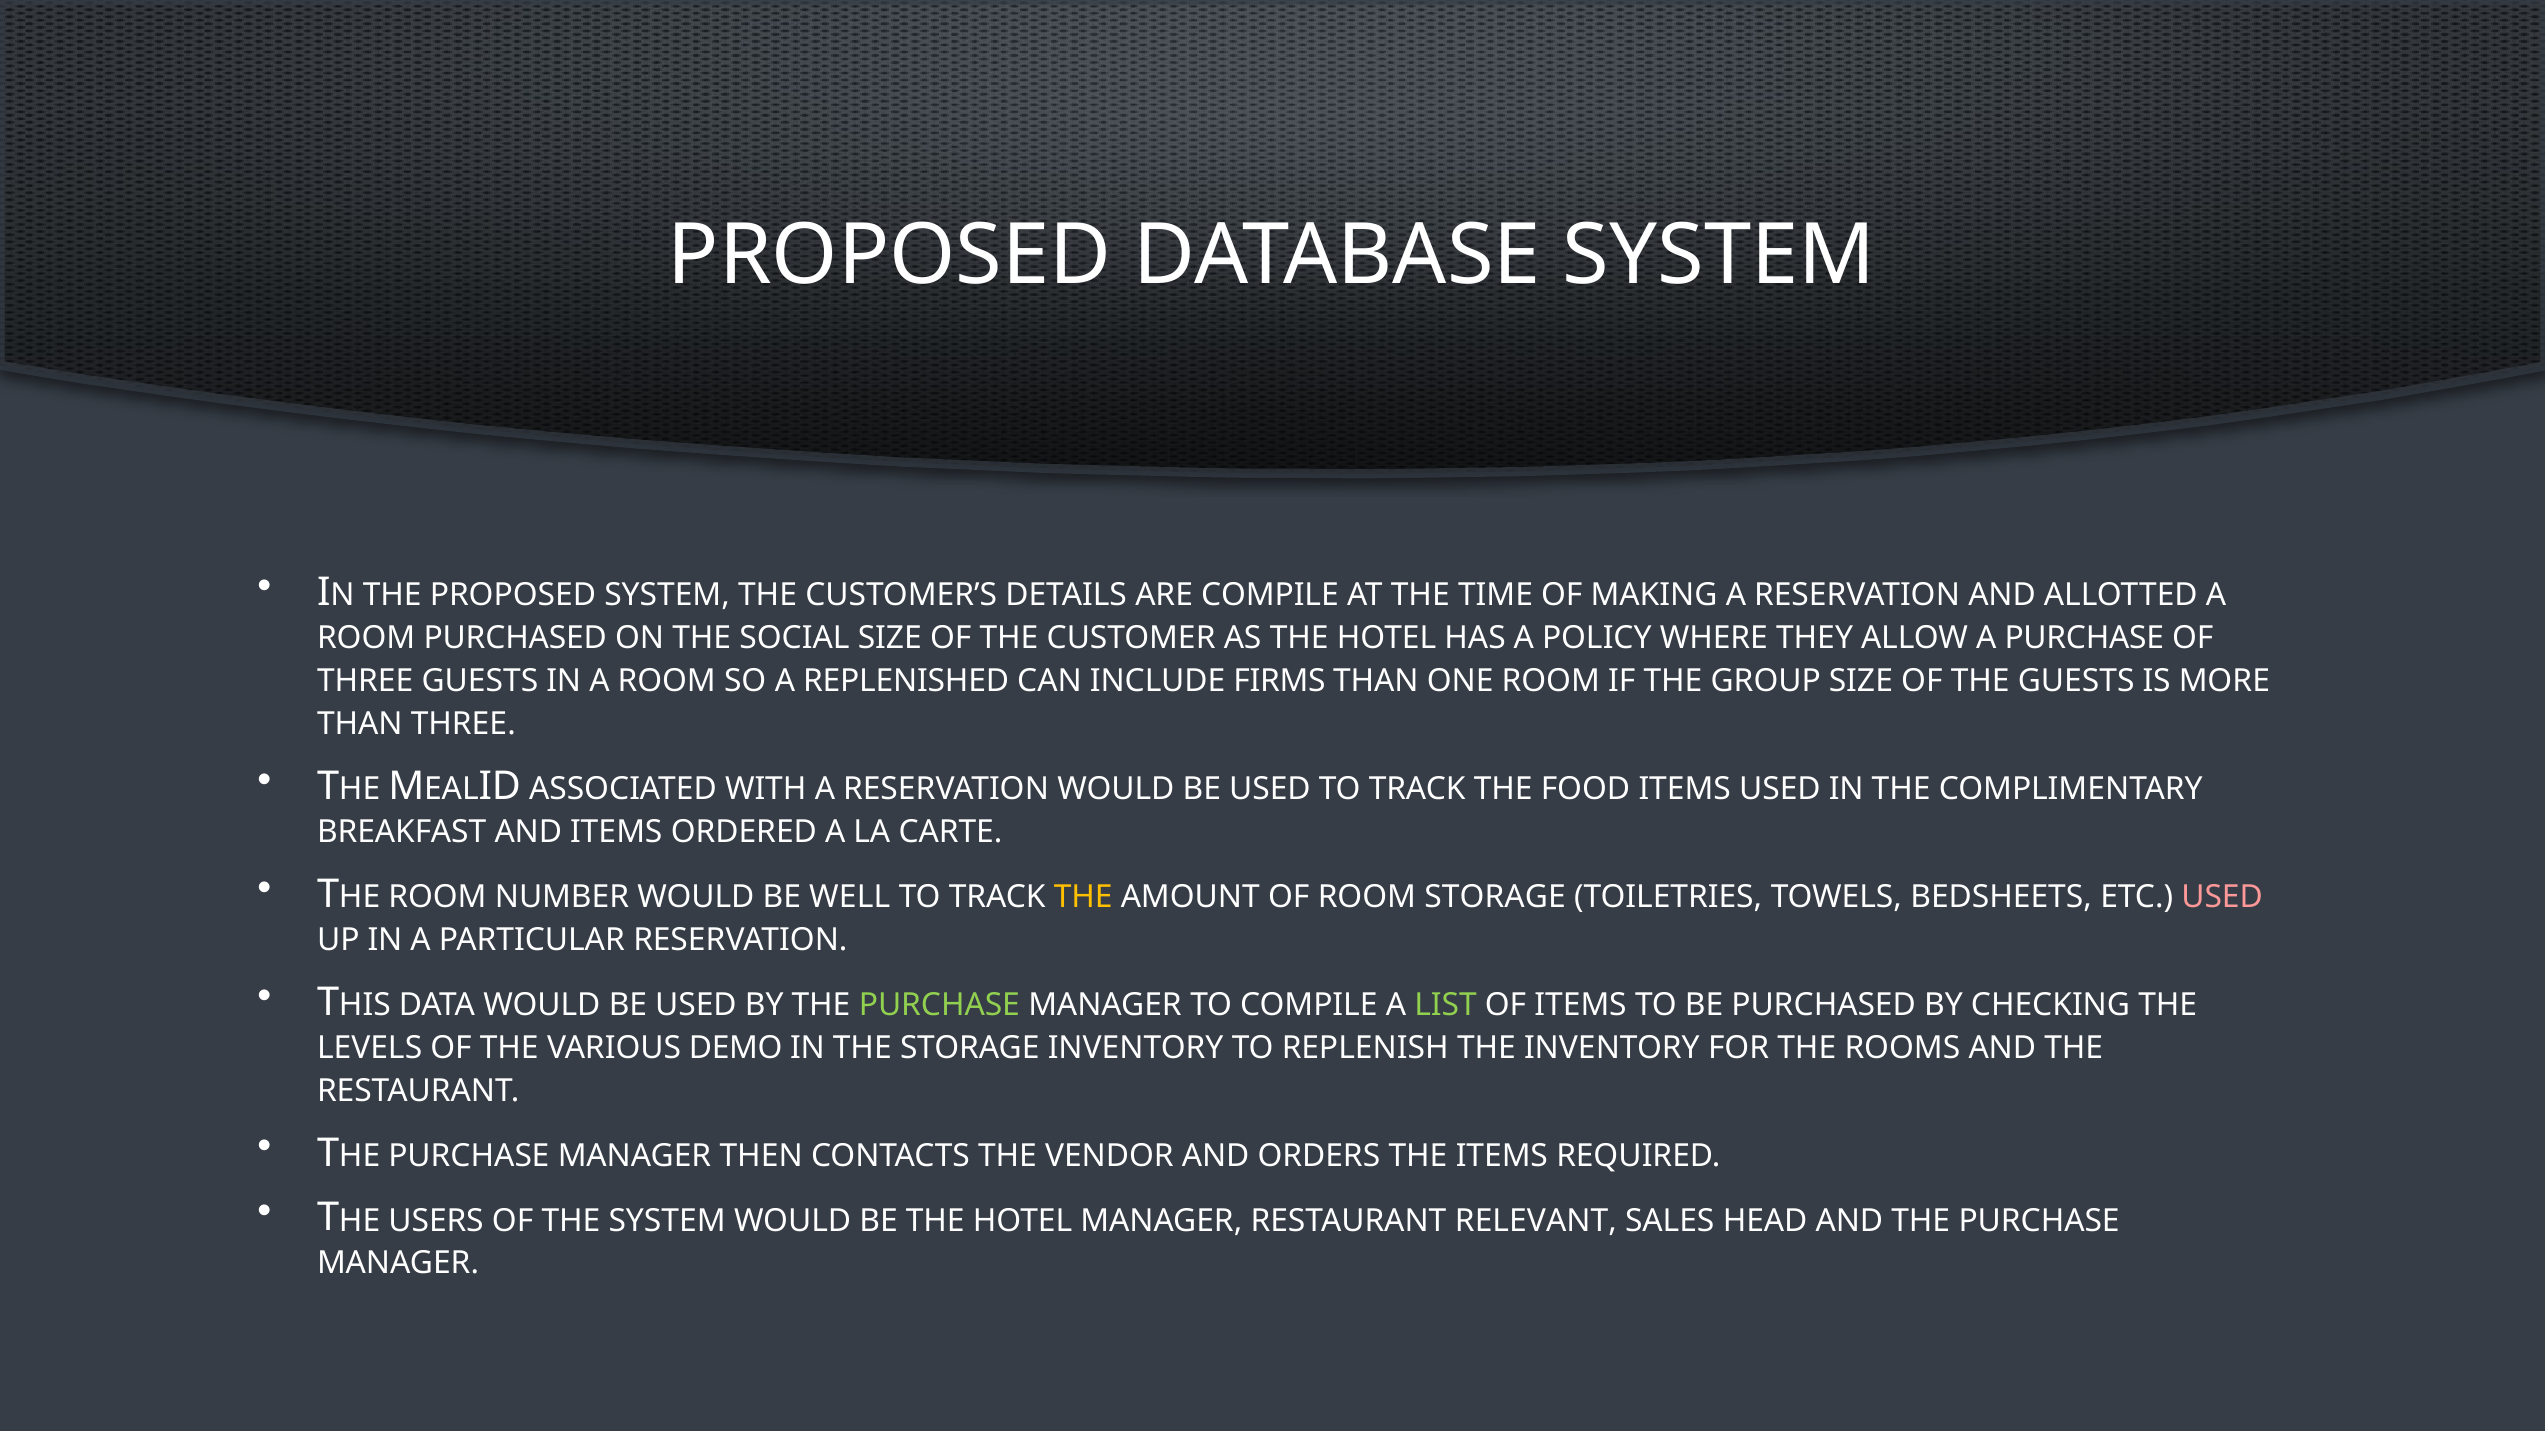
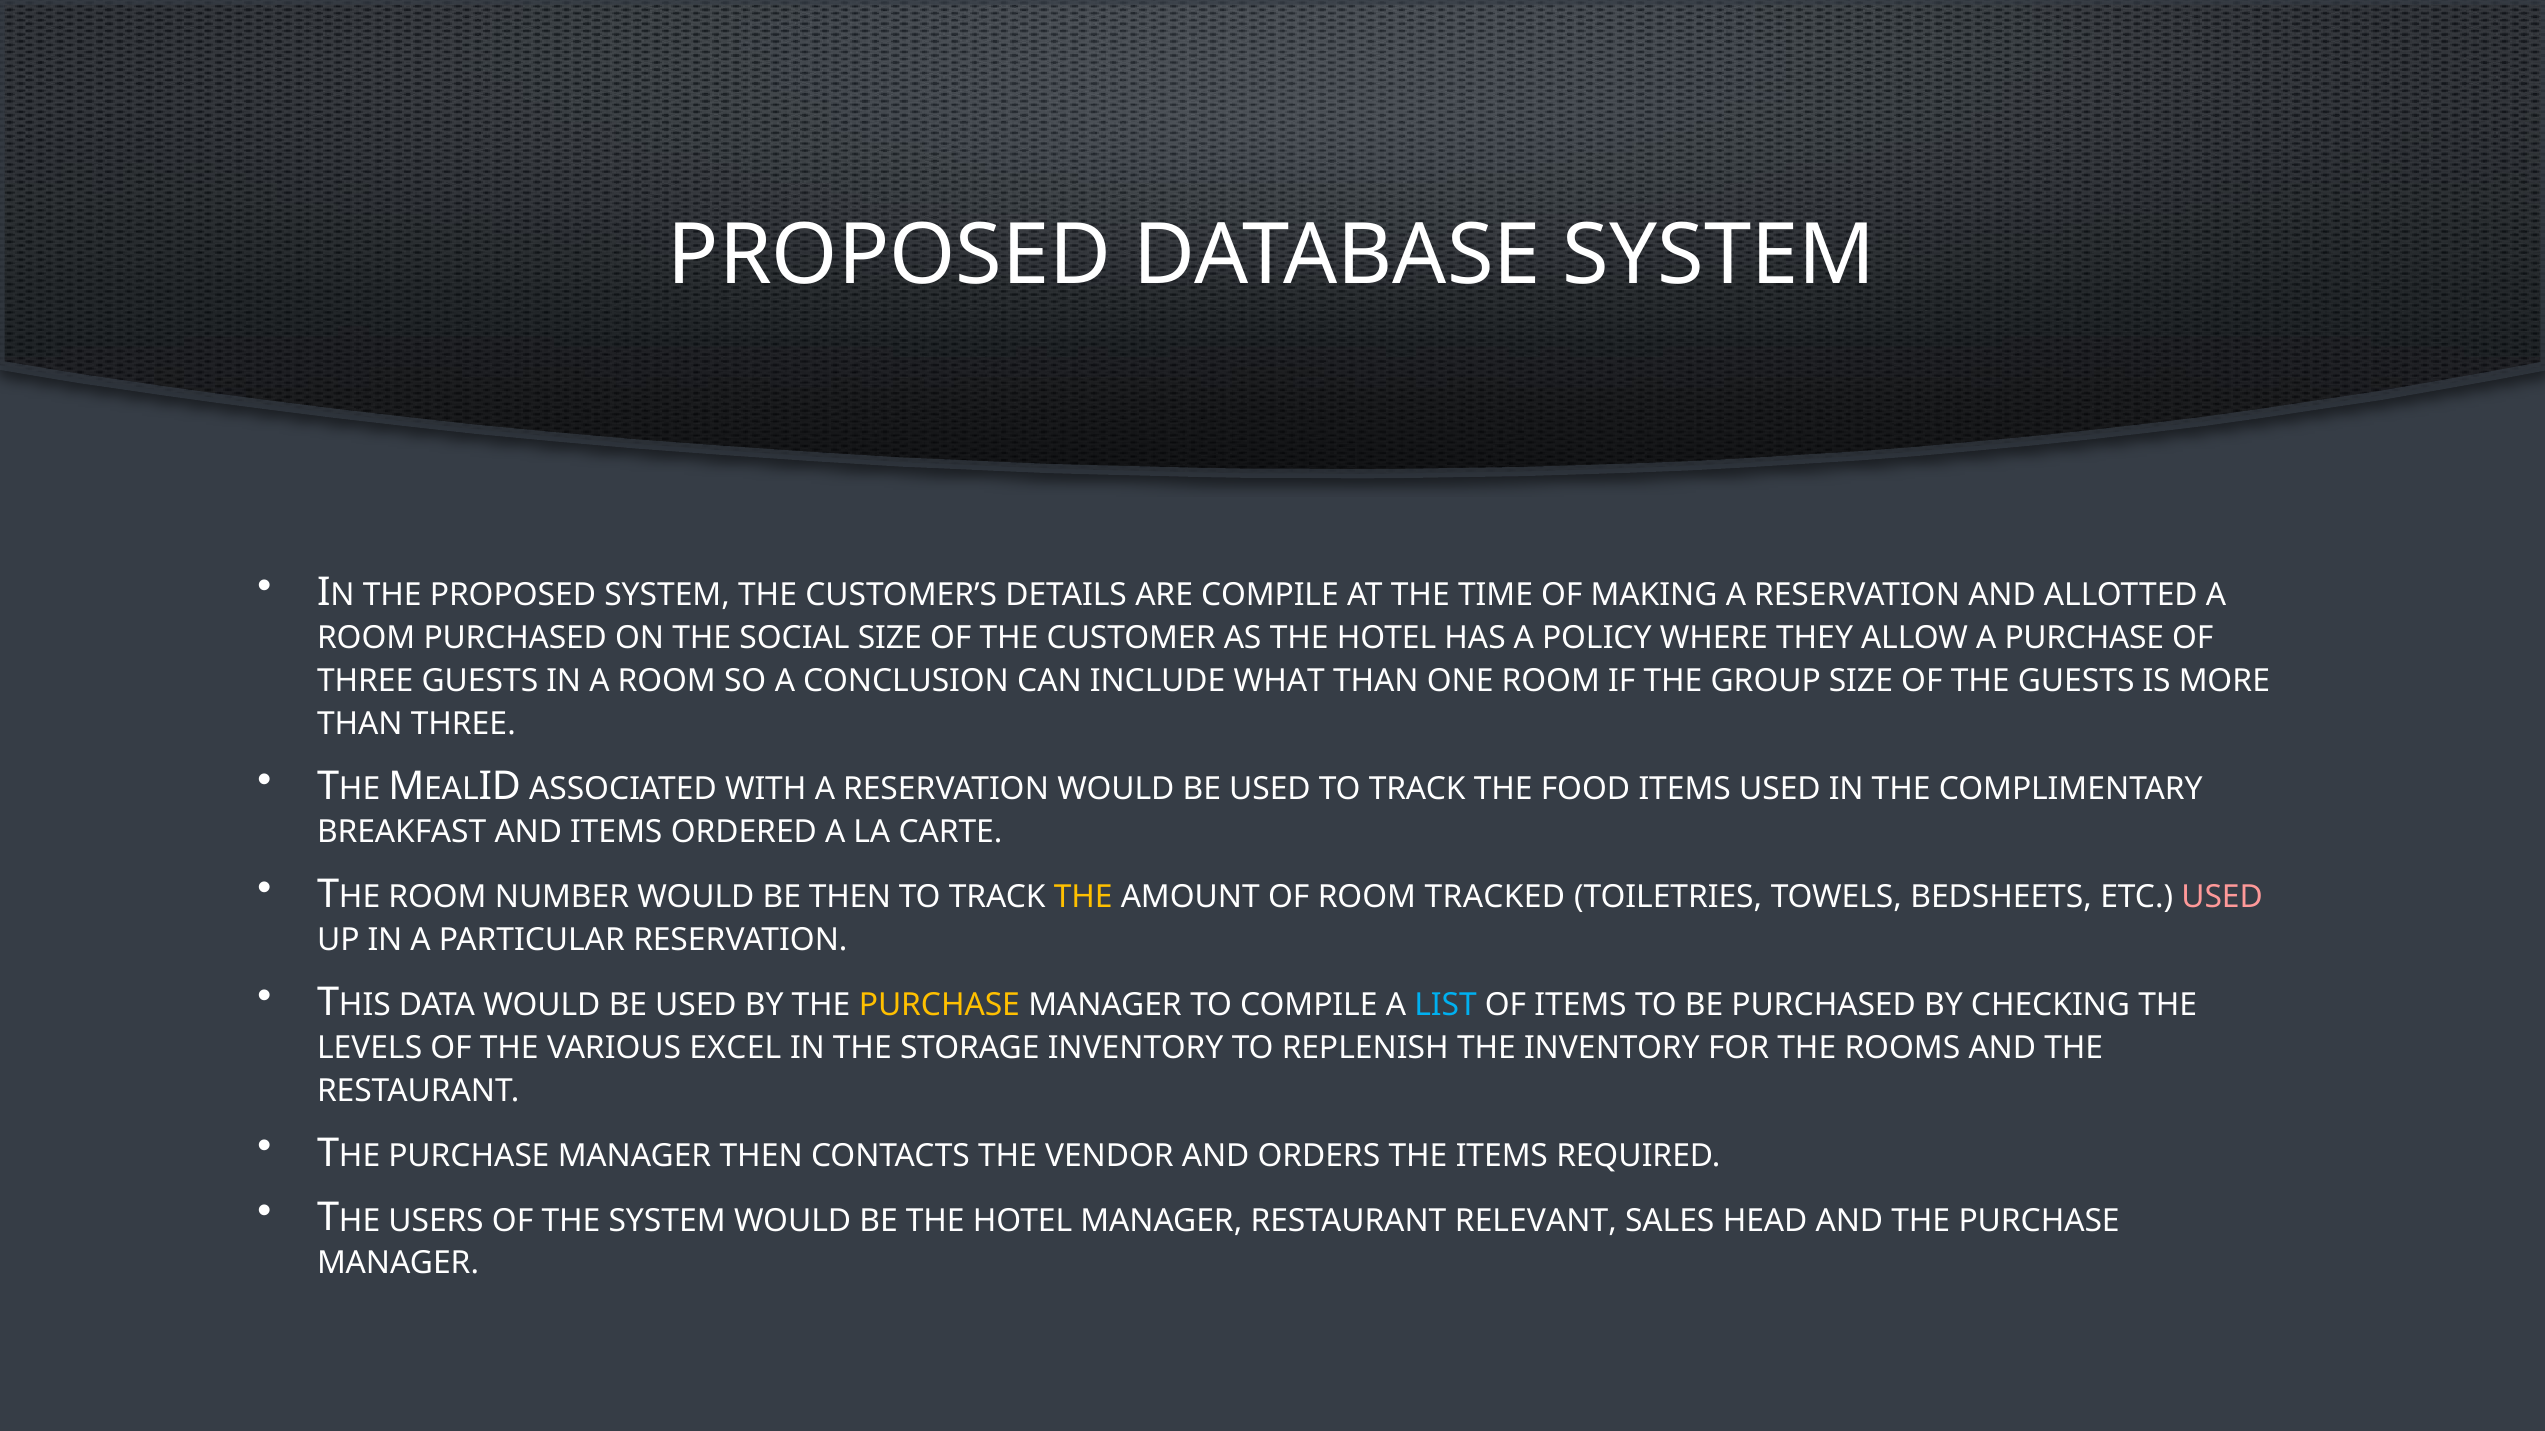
REPLENISHED: REPLENISHED -> CONCLUSION (906, 681)
FIRMS: FIRMS -> WHAT (1279, 681)
BE WELL: WELL -> THEN (850, 897)
ROOM STORAGE: STORAGE -> TRACKED (1495, 897)
PURCHASE colour: light green -> yellow (939, 1005)
LIST colour: light green -> light blue (1446, 1005)
DEMO: DEMO -> EXCEL (735, 1048)
